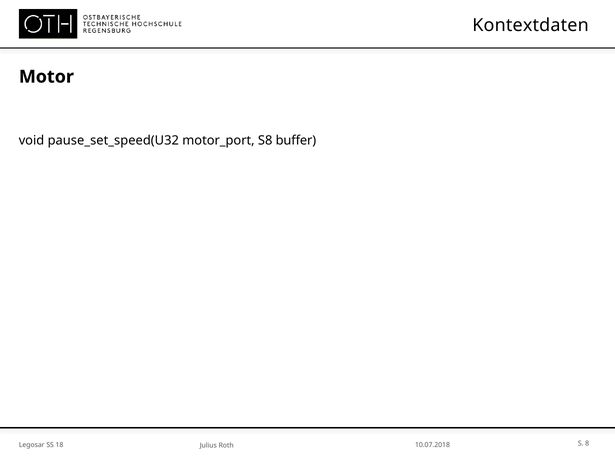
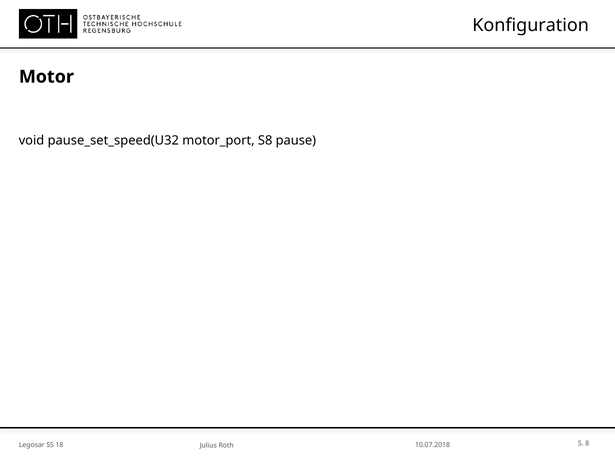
Kontextdaten: Kontextdaten -> Konfiguration (531, 25)
buffer: buffer -> pause (296, 140)
